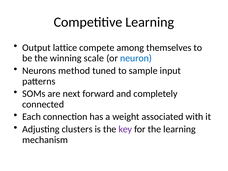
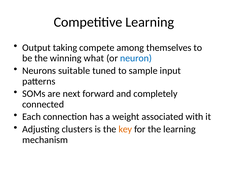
lattice: lattice -> taking (65, 48)
scale: scale -> what (94, 58)
method: method -> suitable (74, 71)
key colour: purple -> orange (125, 129)
